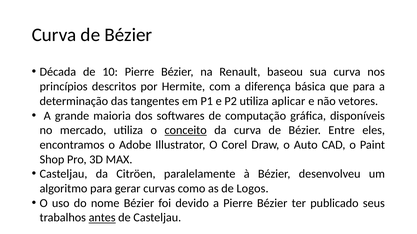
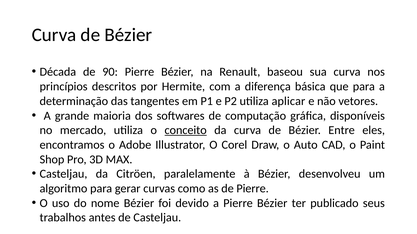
10: 10 -> 90 (110, 72)
de Logos: Logos -> Pierre (253, 189)
antes underline: present -> none (102, 218)
